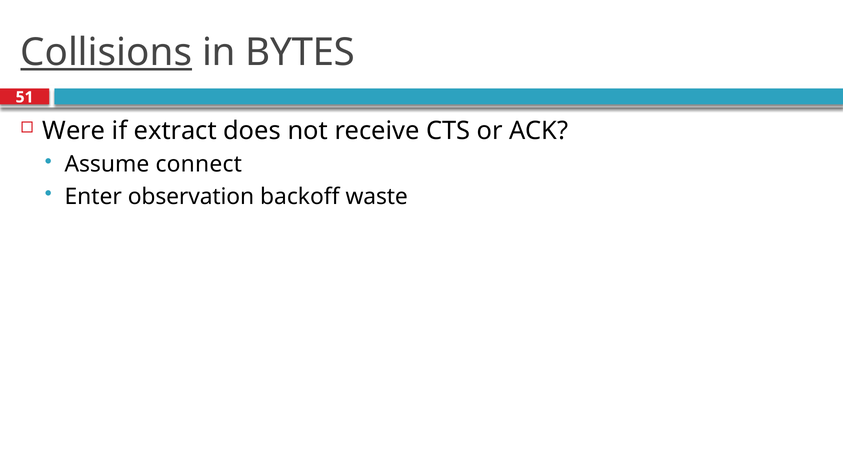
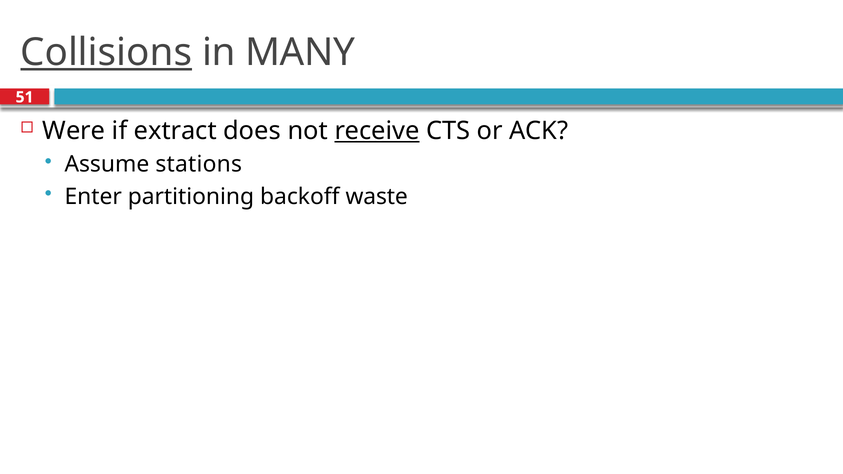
BYTES: BYTES -> MANY (300, 53)
receive underline: none -> present (377, 131)
connect: connect -> stations (199, 164)
observation: observation -> partitioning (191, 197)
